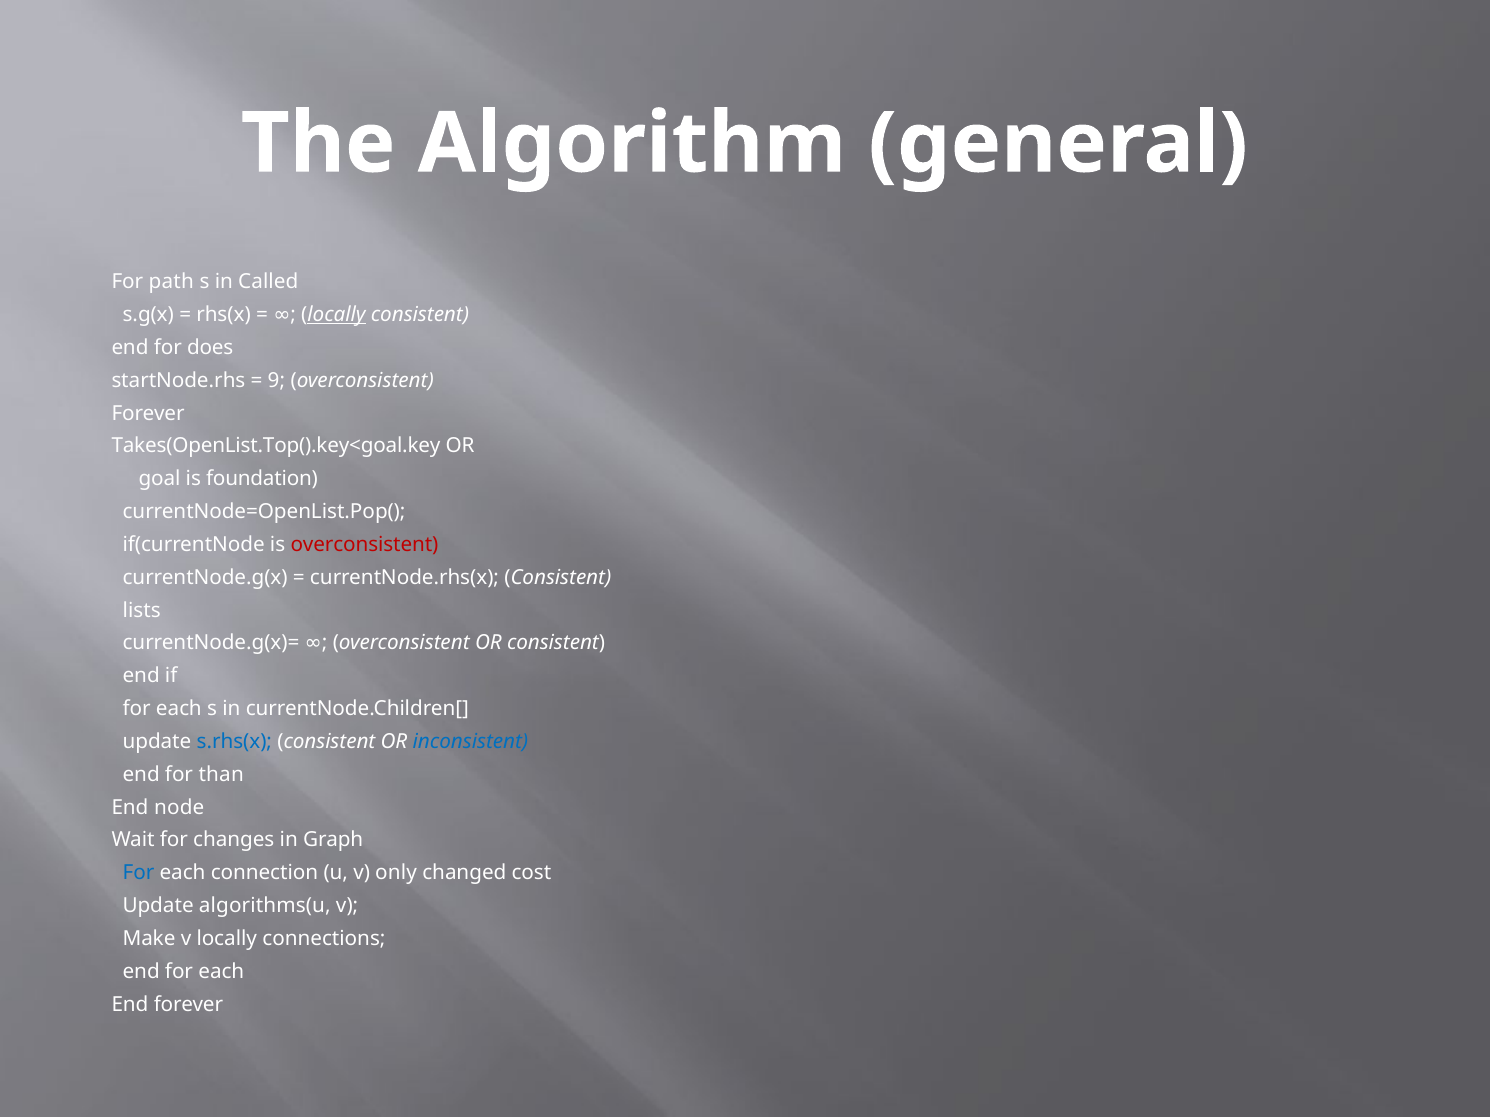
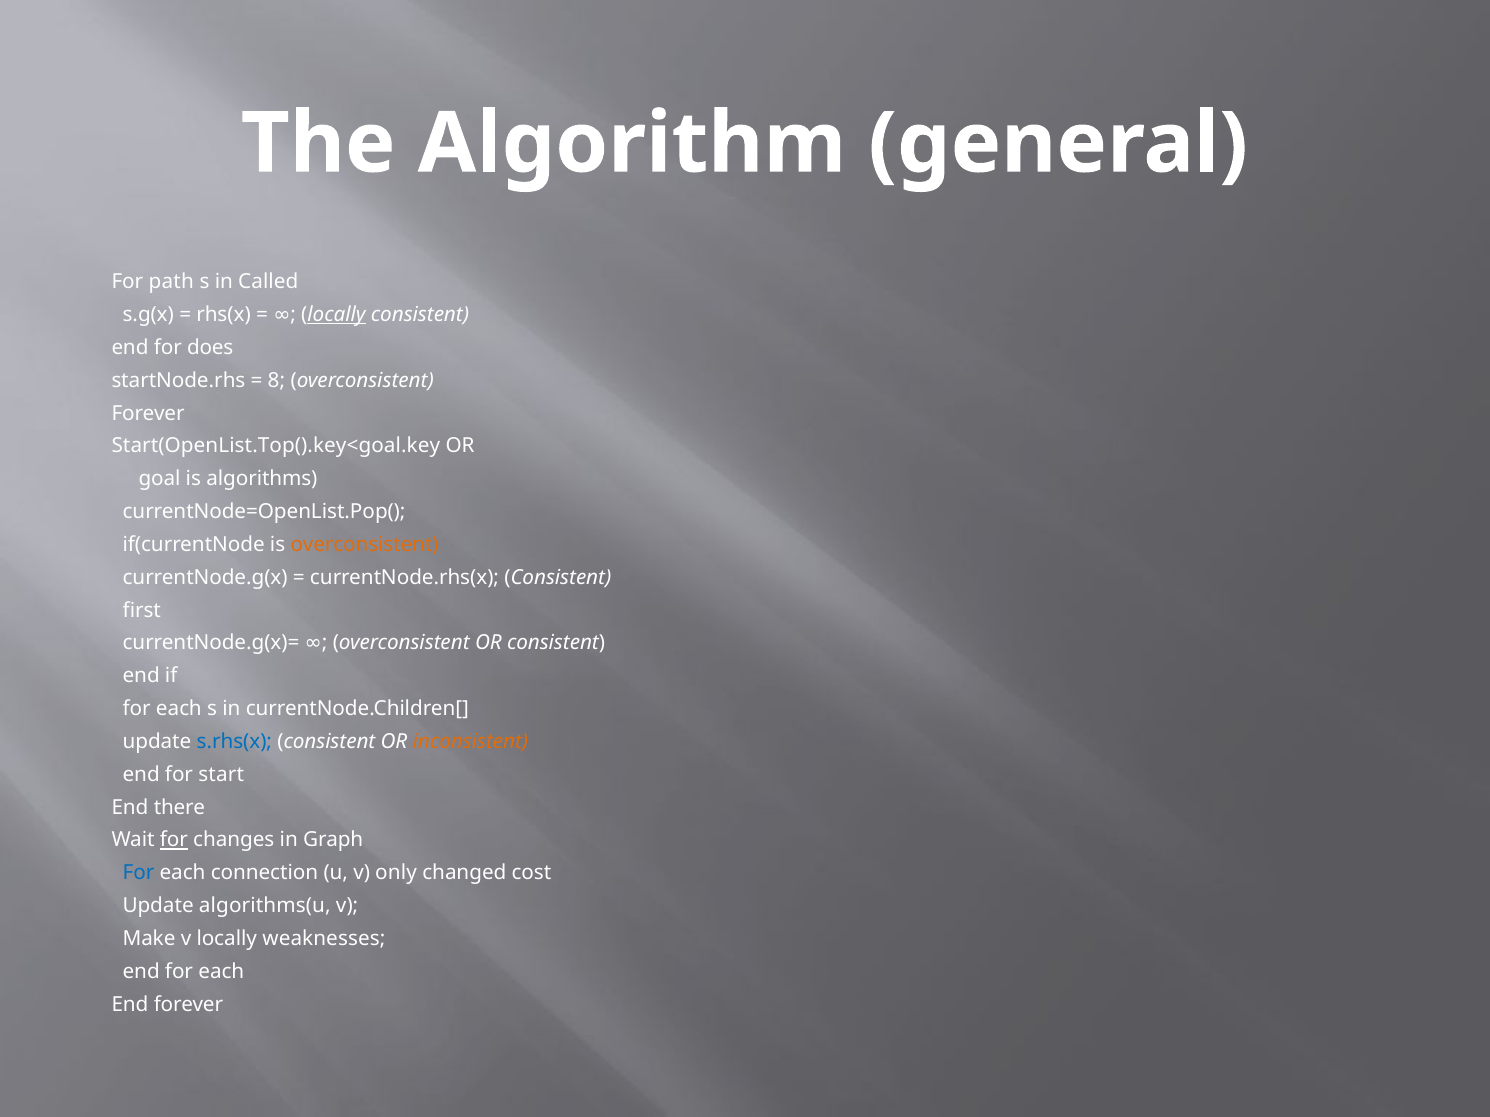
9: 9 -> 8 (276, 381)
Takes(OpenList.Top().key<goal.key: Takes(OpenList.Top().key<goal.key -> Start(OpenList.Top().key<goal.key (276, 446)
foundation: foundation -> algorithms (262, 479)
overconsistent colour: red -> orange (364, 545)
lists: lists -> first (142, 610)
inconsistent colour: blue -> orange (470, 742)
than: than -> start (221, 775)
node: node -> there (179, 808)
for underline: none -> present (174, 840)
connections: connections -> weaknesses (324, 939)
